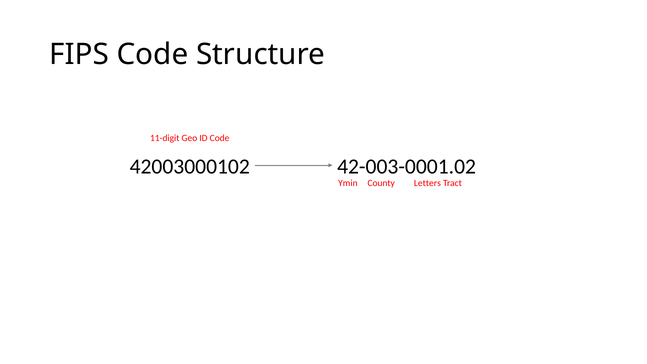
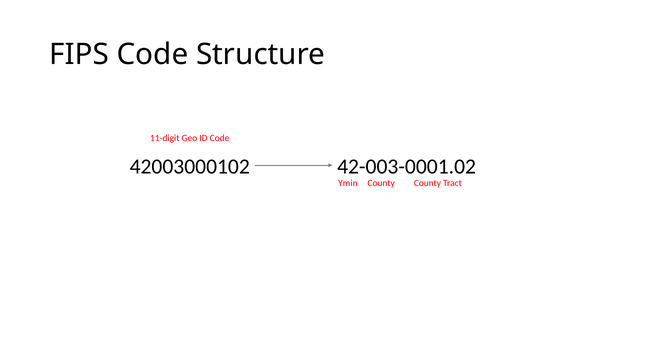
County Letters: Letters -> County (427, 183)
